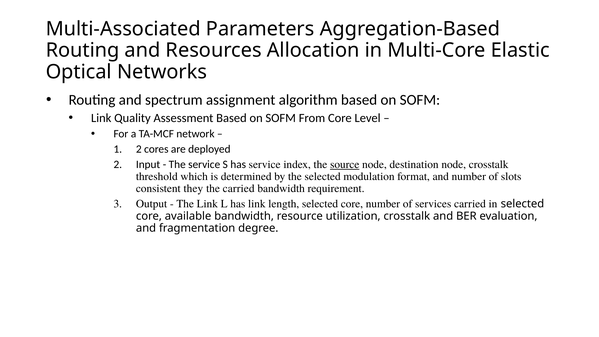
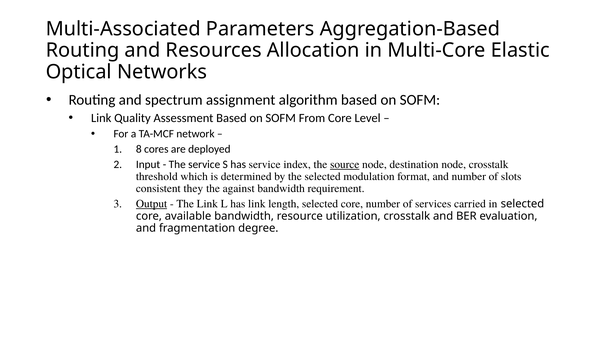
2: 2 -> 8 (139, 149)
the carried: carried -> against (239, 189)
Output underline: none -> present (152, 204)
